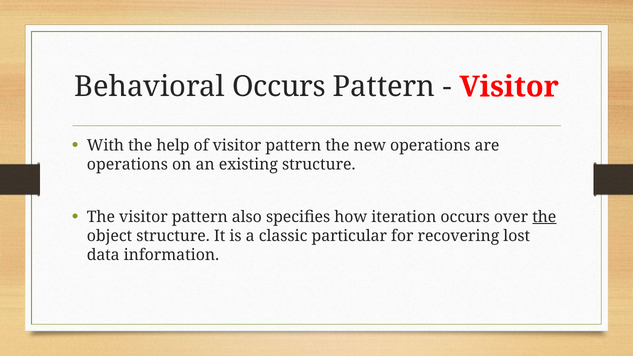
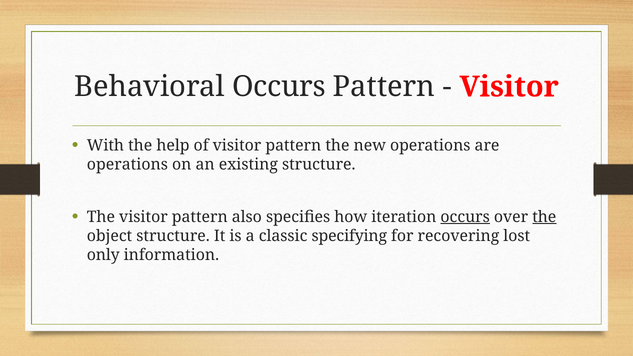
occurs underline: none -> present (465, 217)
particular: particular -> specifying (349, 236)
data: data -> only (103, 255)
